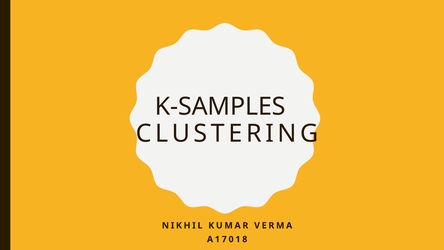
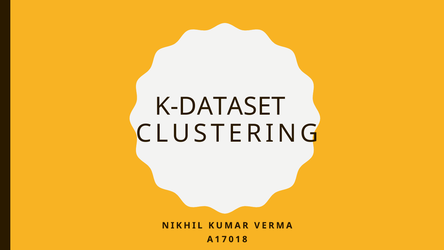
K-SAMPLES: K-SAMPLES -> K-DATASET (220, 106)
